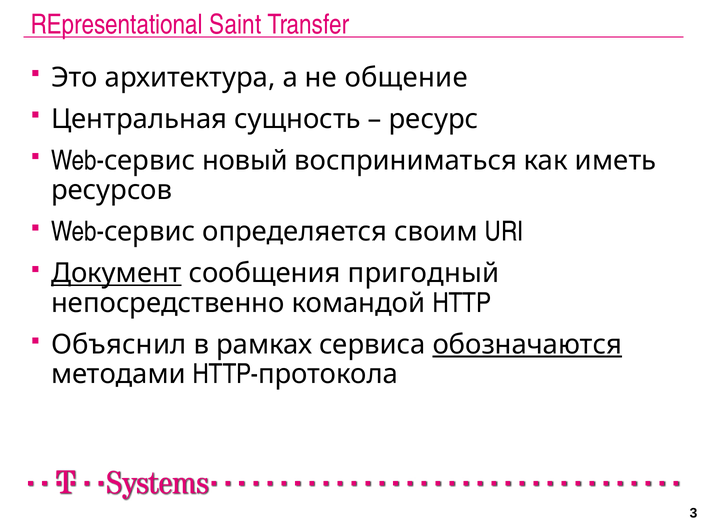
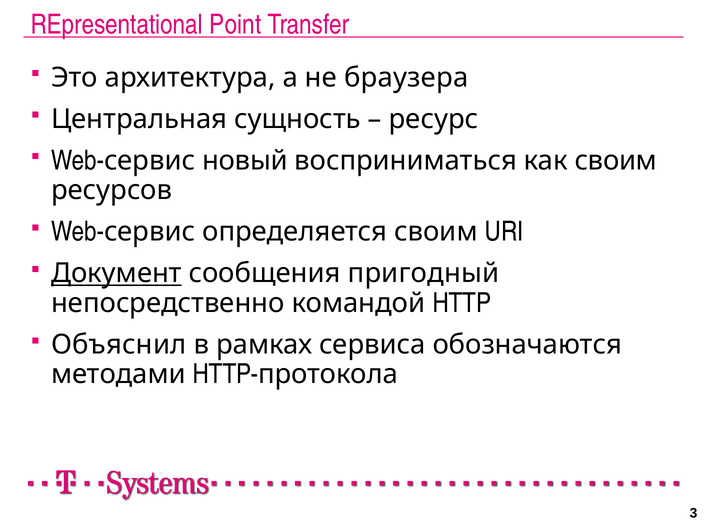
Saint: Saint -> Point (235, 24)
общение: общение -> браузера (406, 77)
как иметь: иметь -> своим (616, 160)
обозначаются underline: present -> none (527, 344)
